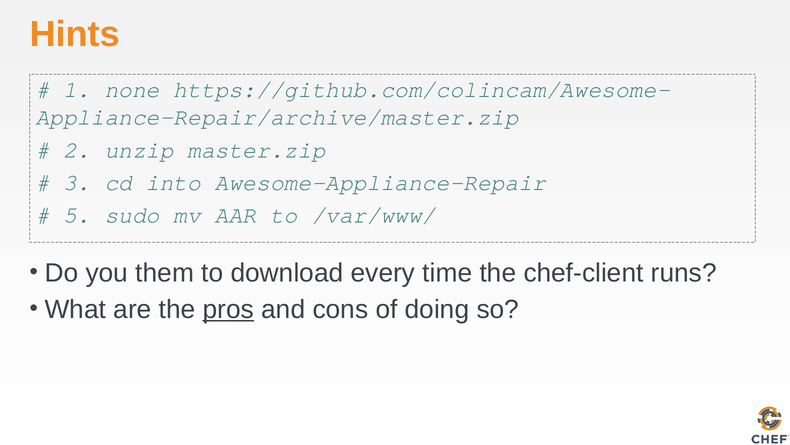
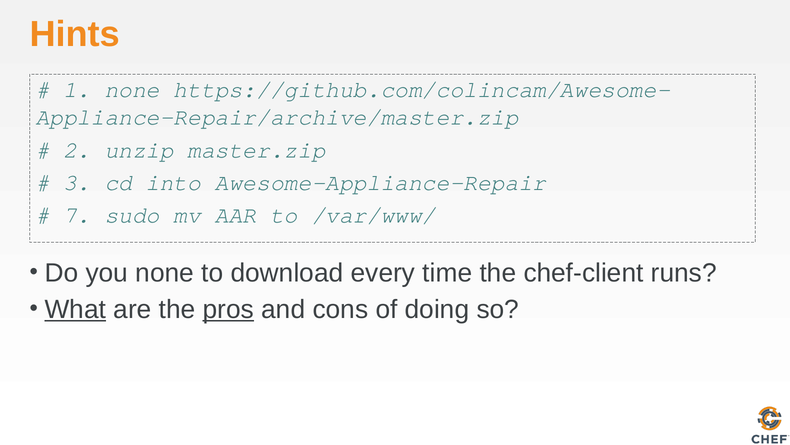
5: 5 -> 7 (77, 215)
you them: them -> none (165, 272)
What underline: none -> present (75, 309)
